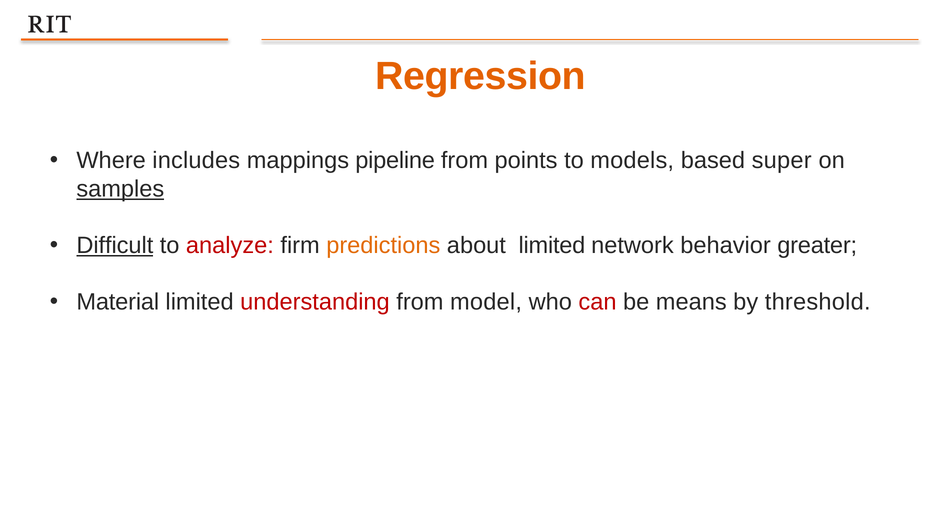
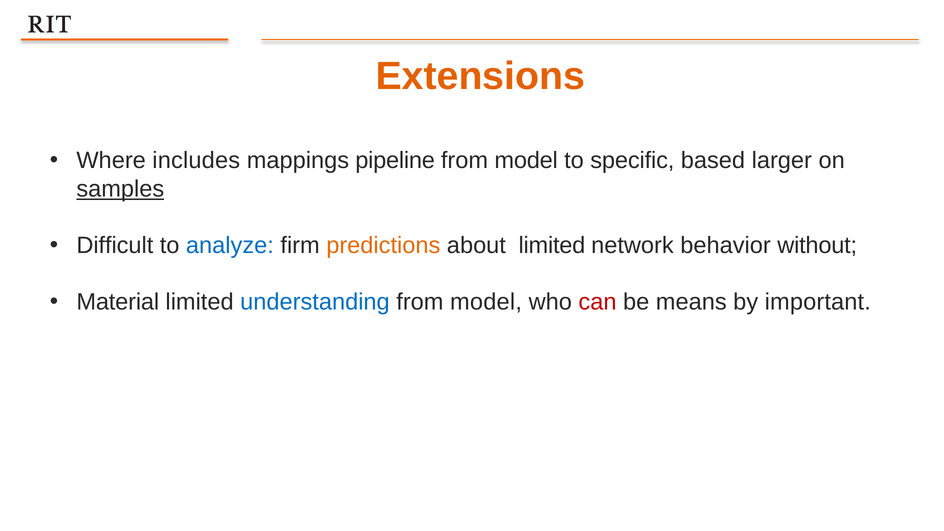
Regression: Regression -> Extensions (480, 76)
points: points -> model (526, 161)
models: models -> specific (632, 161)
super: super -> larger (782, 161)
Difficult underline: present -> none (115, 246)
analyze colour: red -> blue (230, 246)
greater: greater -> without (817, 246)
understanding colour: red -> blue (315, 302)
threshold: threshold -> important (818, 302)
